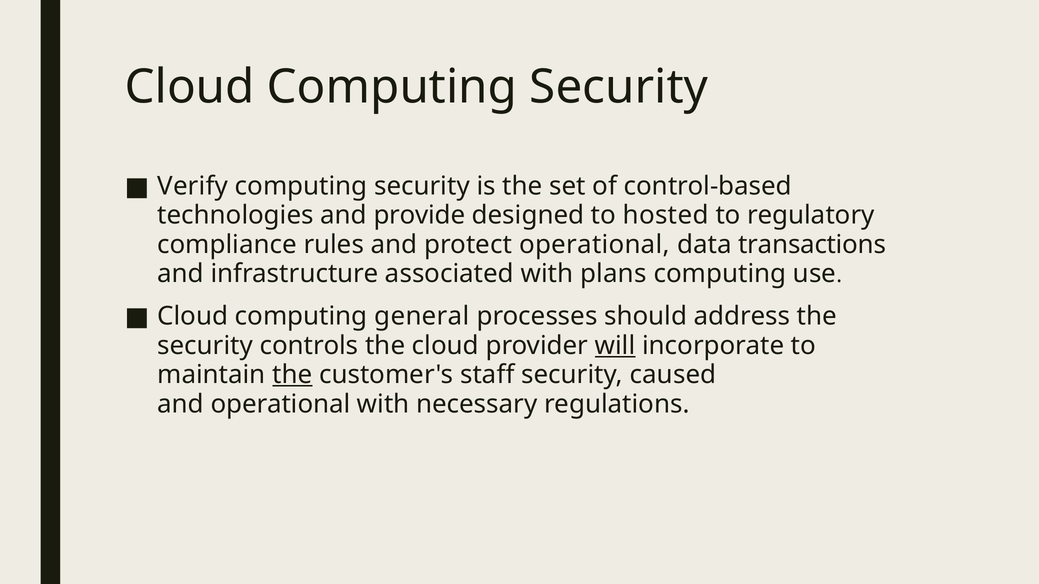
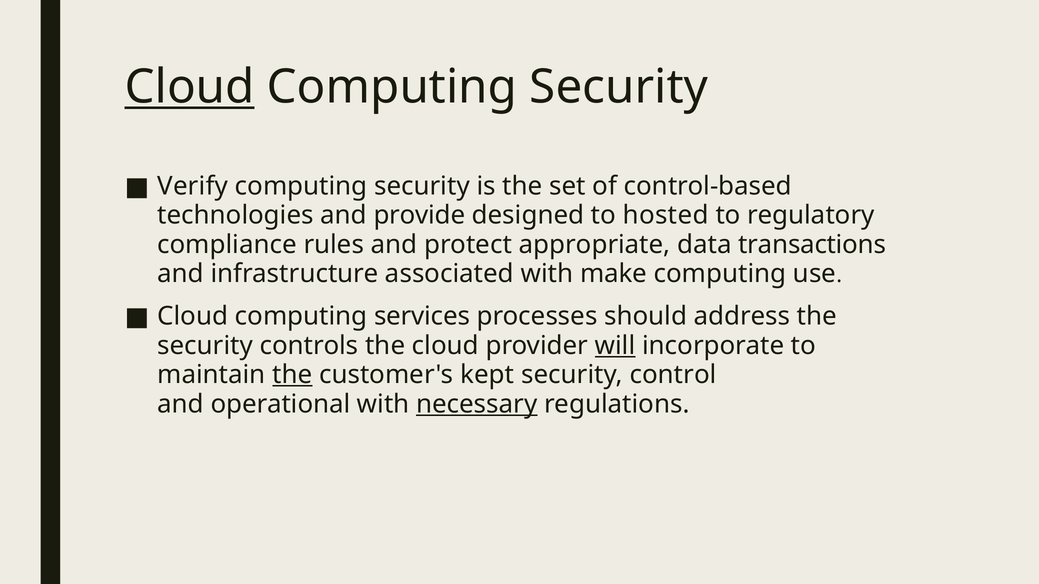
Cloud underline: none -> present (190, 87)
protect operational: operational -> appropriate (595, 245)
plans: plans -> make (614, 274)
general: general -> services (422, 316)
staff: staff -> kept (487, 375)
caused: caused -> control (673, 375)
necessary underline: none -> present (477, 404)
